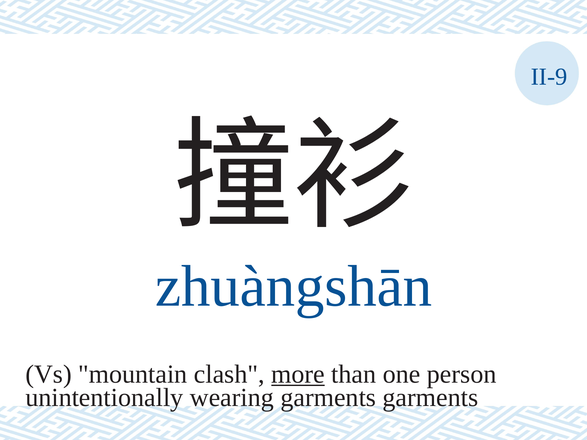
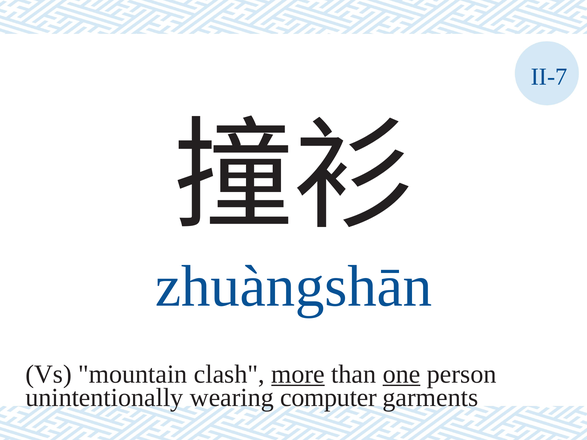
II-9: II-9 -> II-7 (549, 77)
one underline: none -> present (402, 374)
wearing garments: garments -> computer (328, 398)
